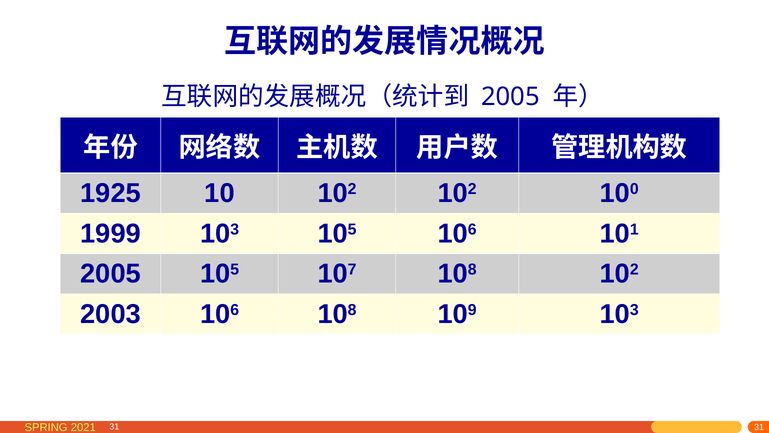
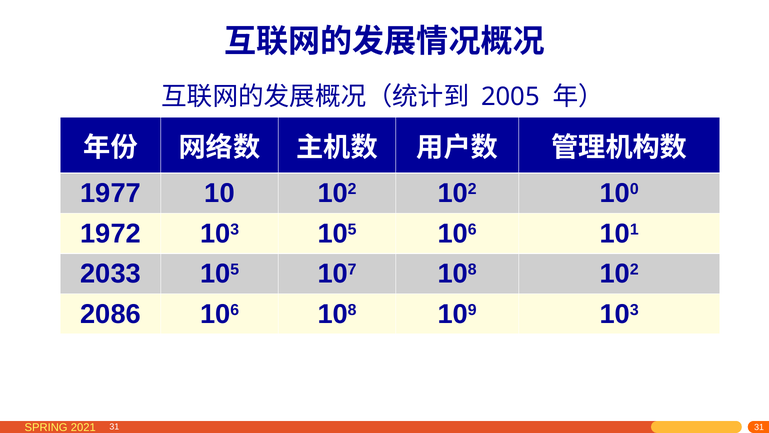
1925: 1925 -> 1977 (111, 193)
1999: 1999 -> 1972 (111, 233)
2005: 2005 -> 2033 (111, 274)
2003: 2003 -> 2086 (111, 314)
